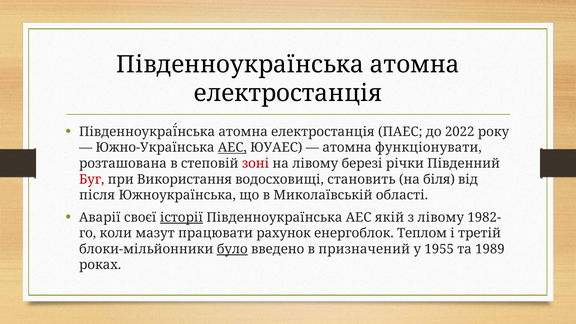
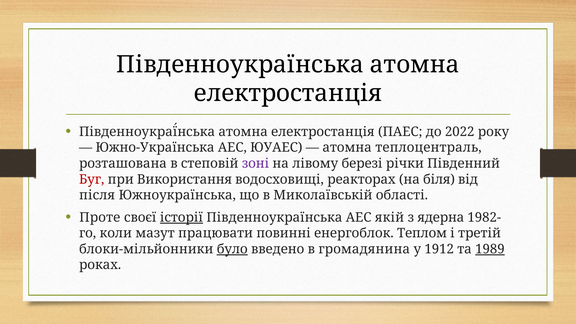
АЕС underline: present -> none (232, 148)
функціонувати: функціонувати -> теплоцентраль (428, 148)
зоні colour: red -> purple (256, 163)
становить: становить -> реакторах (361, 179)
Аварії: Аварії -> Проте (100, 217)
з лівому: лівому -> ядерна (441, 217)
рахунок: рахунок -> повинні (284, 233)
призначений: призначений -> громадянина (364, 249)
1955: 1955 -> 1912 (439, 249)
1989 underline: none -> present (490, 249)
